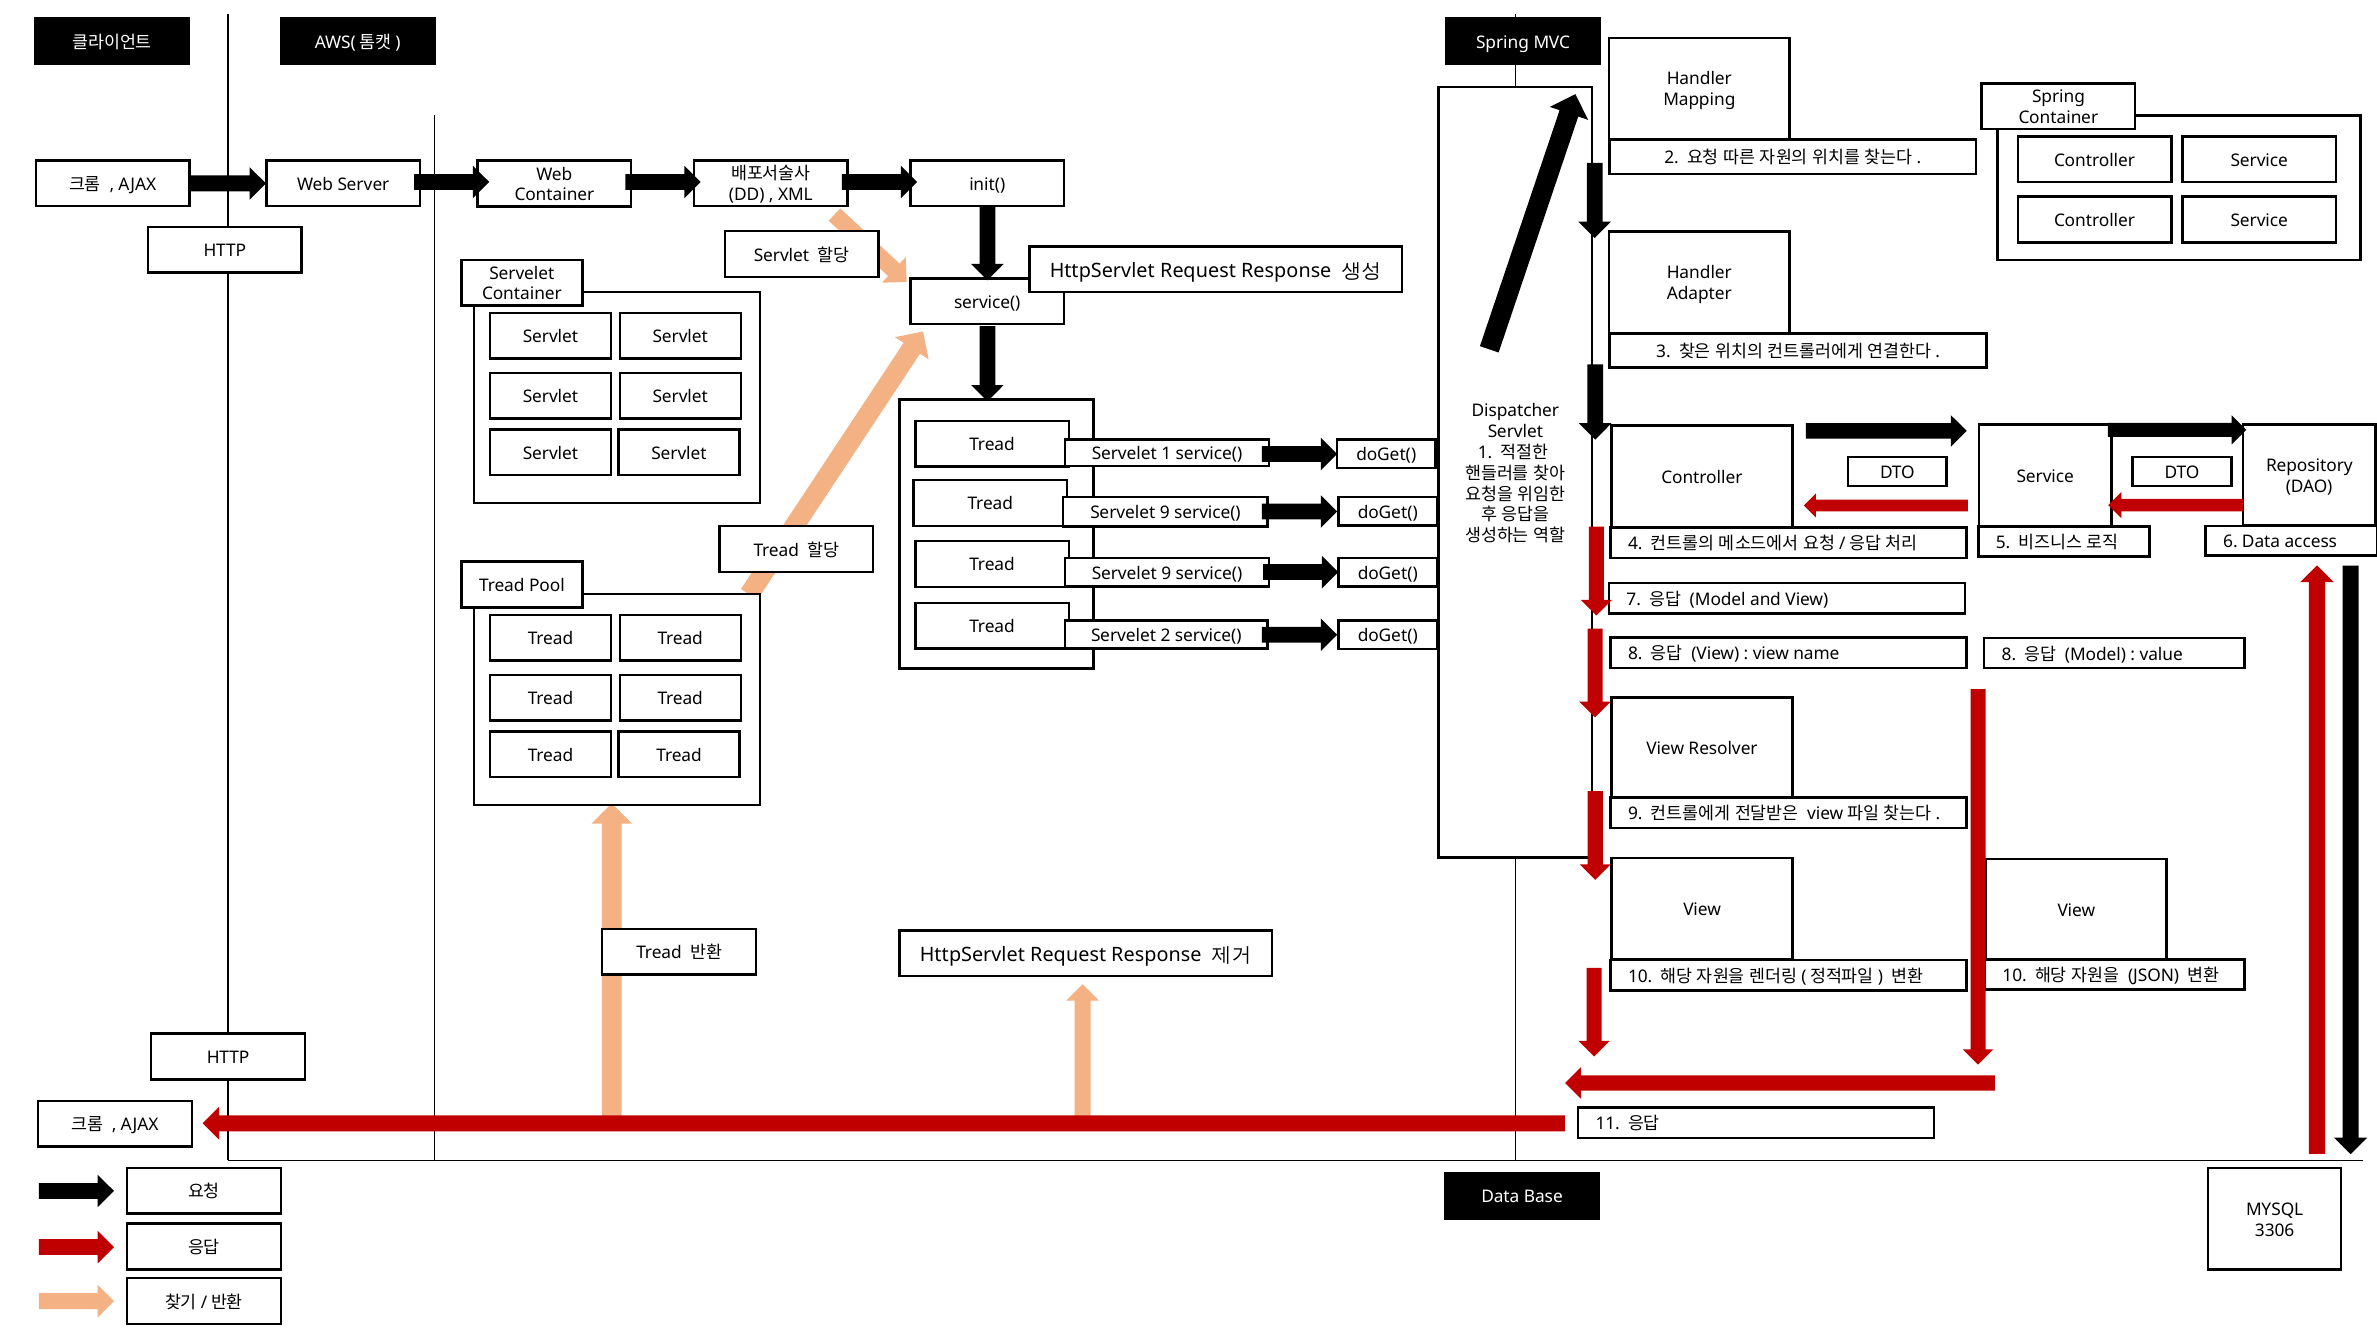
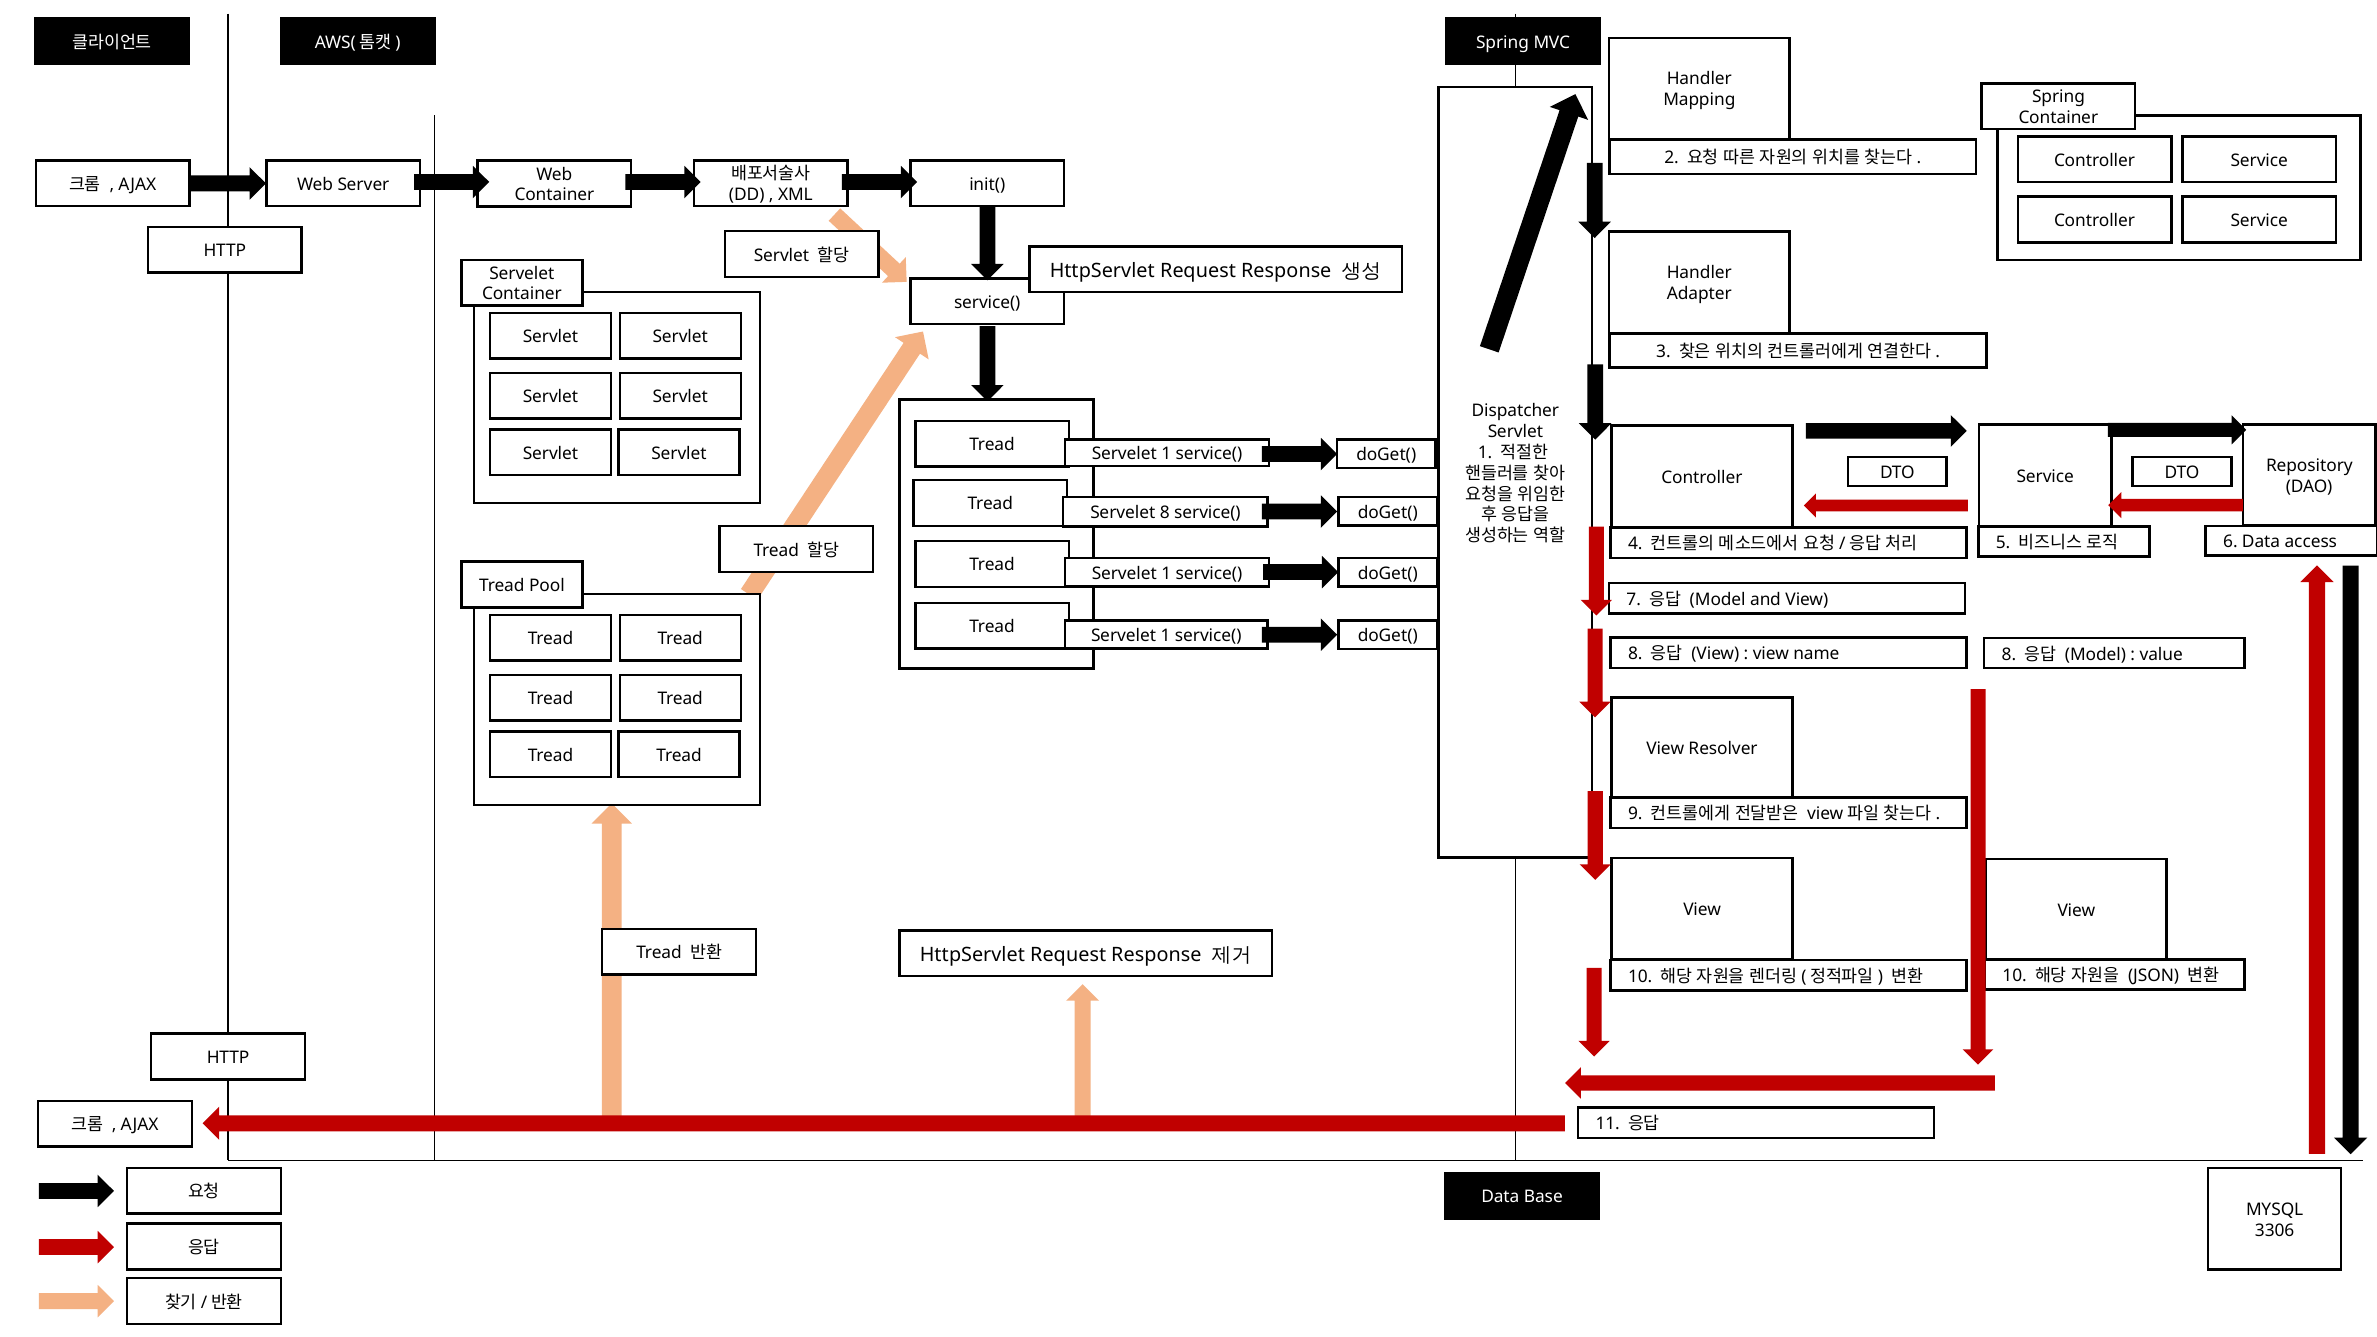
9: 9 -> 8 (1165, 513)
9: 9 -> 1 (1166, 574)
2: 2 -> 1 (1166, 636)
